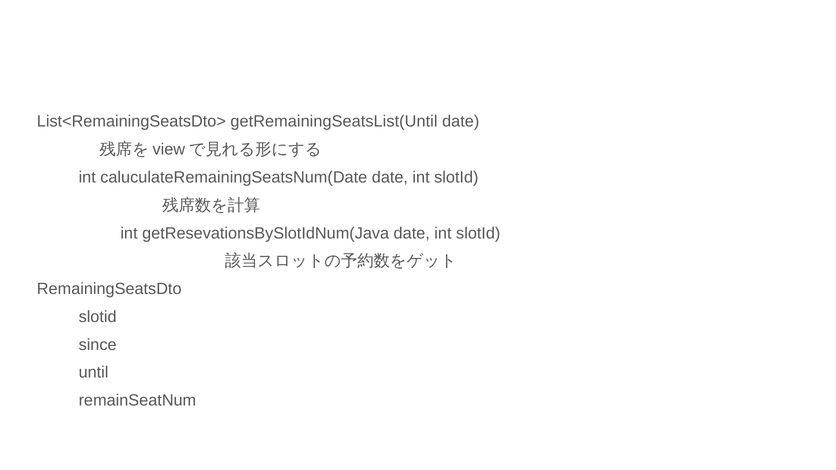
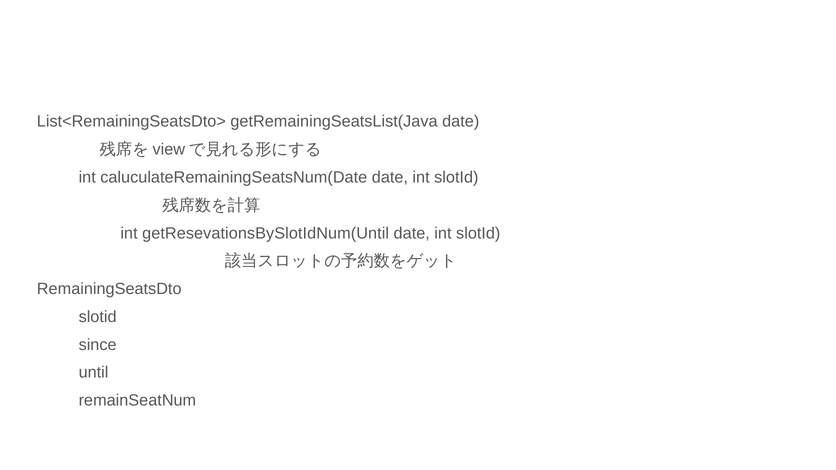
getRemainingSeatsList(Until: getRemainingSeatsList(Until -> getRemainingSeatsList(Java (334, 122)
getResevationsBySlotIdNum(Java: getResevationsBySlotIdNum(Java -> getResevationsBySlotIdNum(Until (266, 233)
